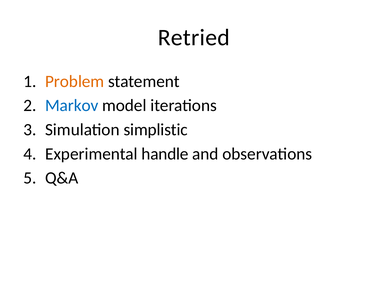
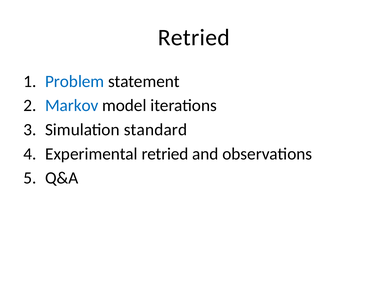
Problem colour: orange -> blue (75, 81)
simplistic: simplistic -> standard (155, 130)
Experimental handle: handle -> retried (165, 154)
